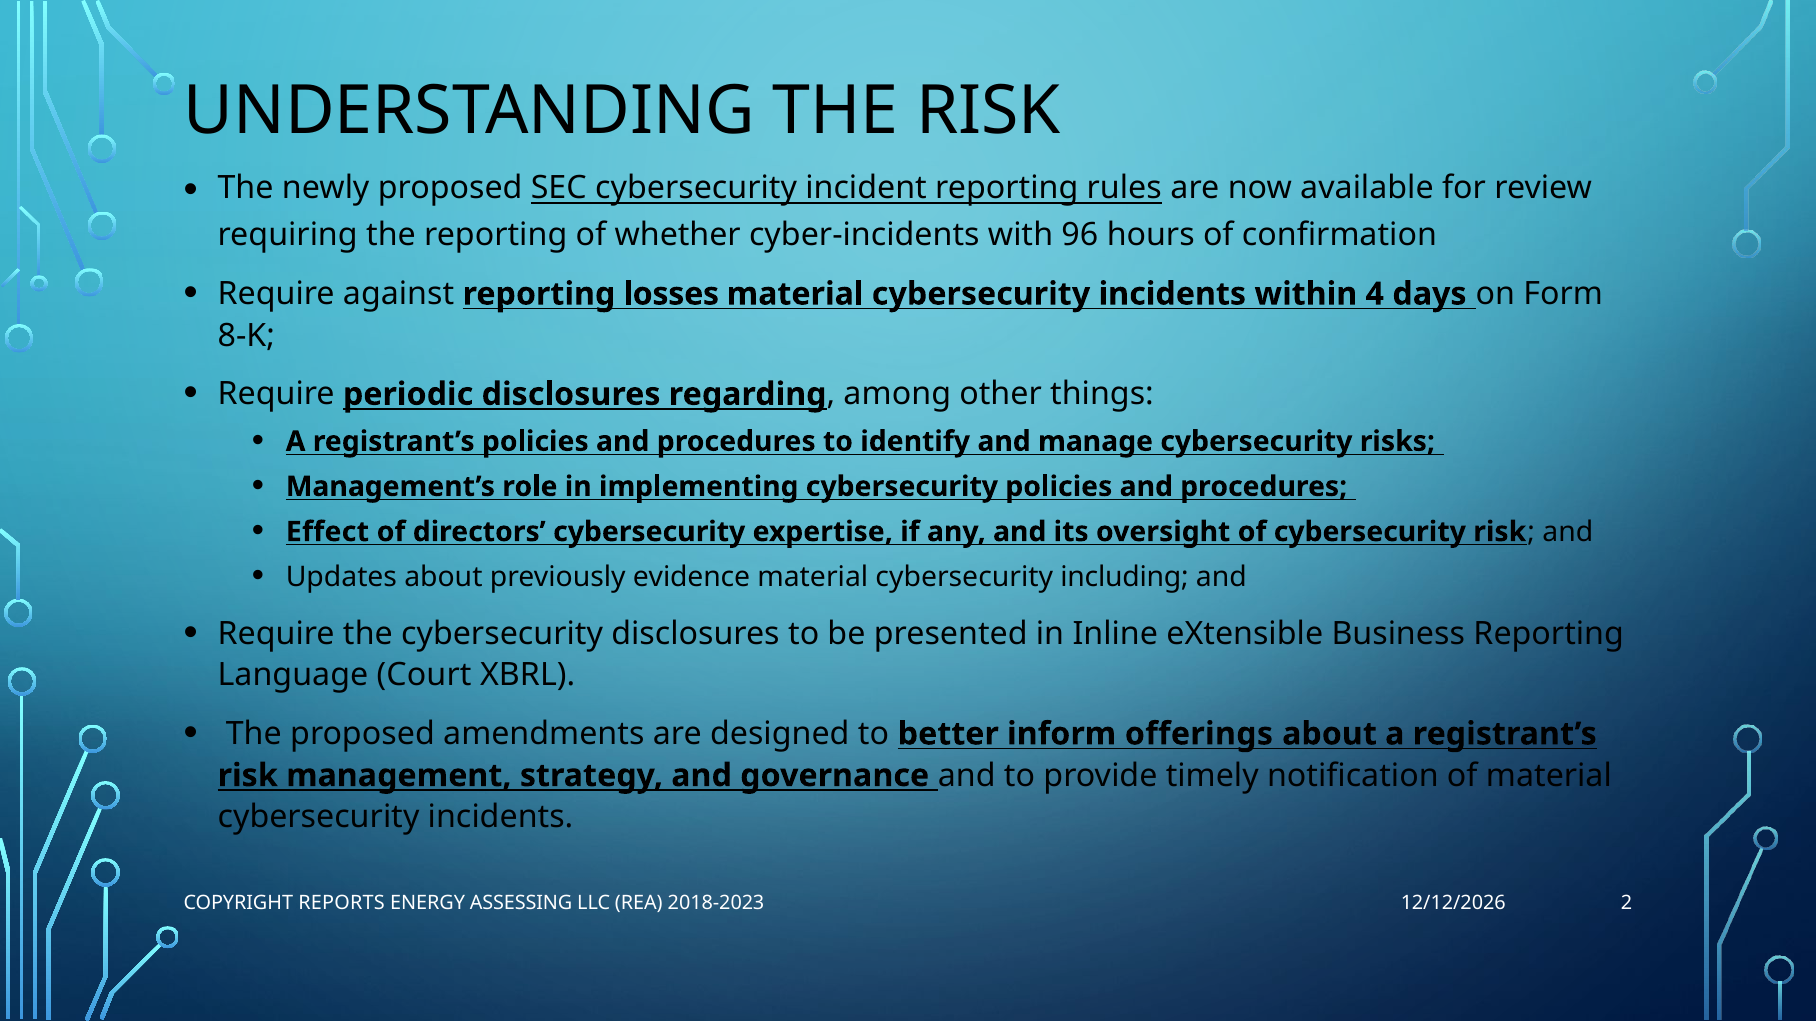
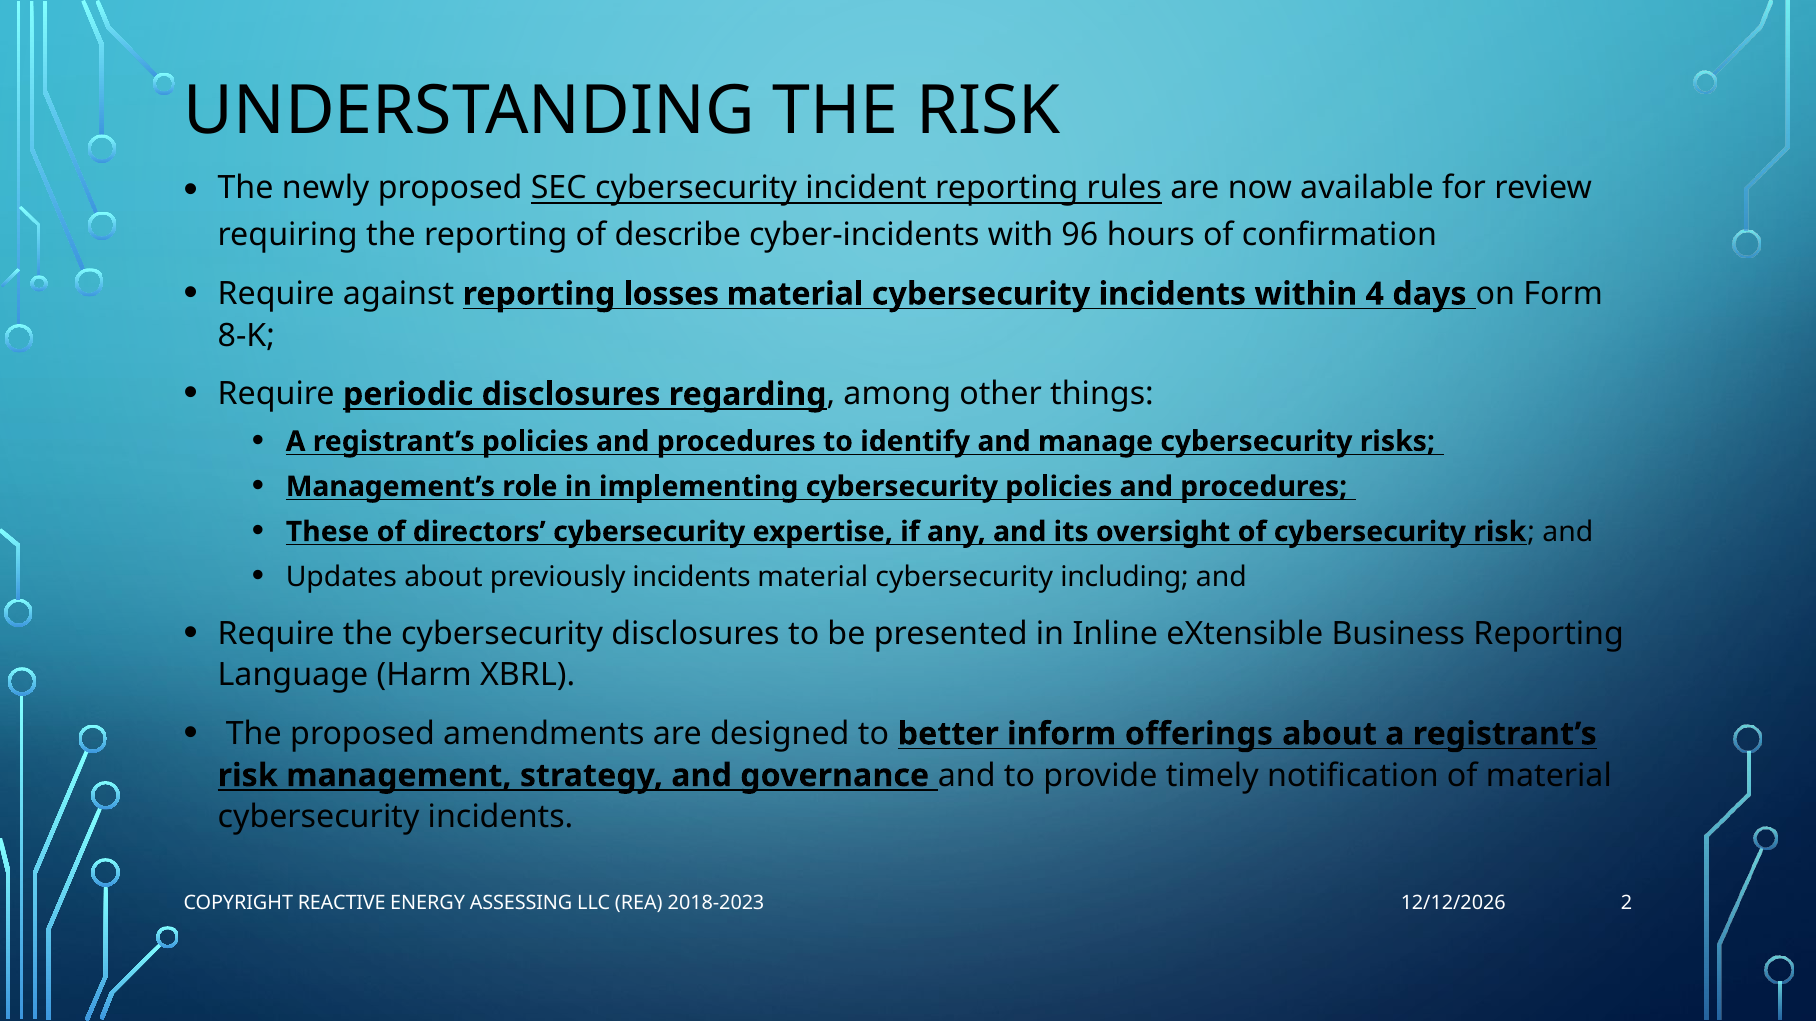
whether: whether -> describe (678, 235)
Effect: Effect -> These (327, 532)
previously evidence: evidence -> incidents (692, 577)
Court: Court -> Harm (424, 676)
REPORTS: REPORTS -> REACTIVE (342, 903)
